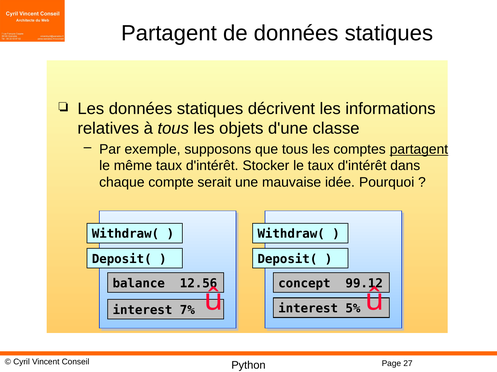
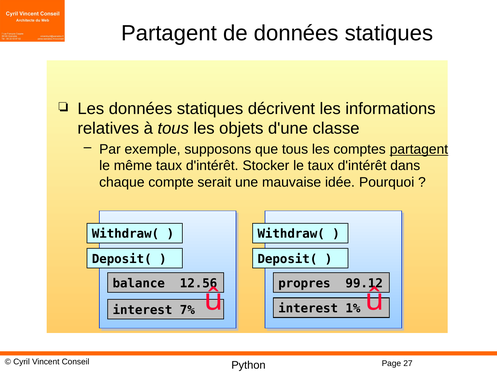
concept: concept -> propres (304, 284)
5%: 5% -> 1% (353, 309)
